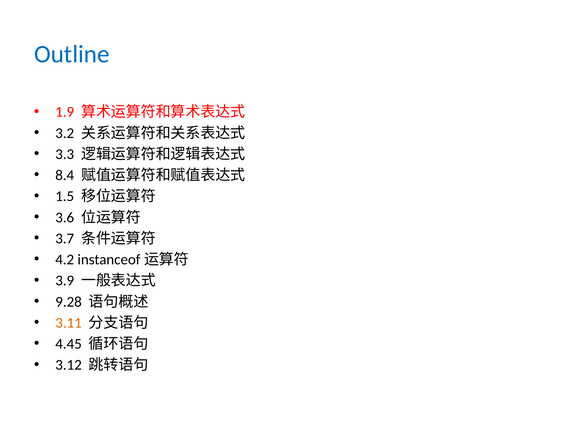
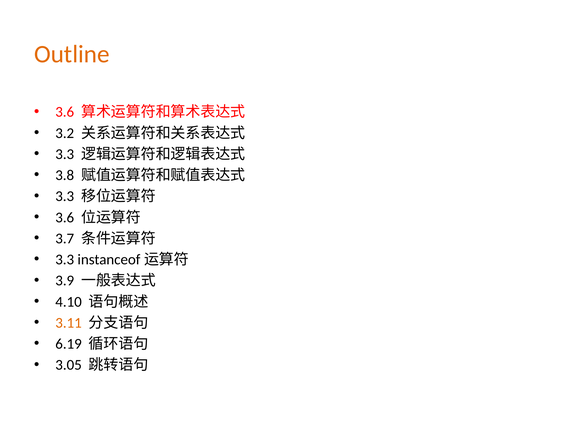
Outline colour: blue -> orange (72, 54)
1.9: 1.9 -> 3.6 (65, 112)
8.4: 8.4 -> 3.8 (65, 175)
1.5: 1.5 -> 3.3 (65, 196)
4.2: 4.2 -> 3.3 (65, 260)
9.28: 9.28 -> 4.10 (69, 302)
4.45: 4.45 -> 6.19 (69, 344)
3.12: 3.12 -> 3.05 (69, 365)
